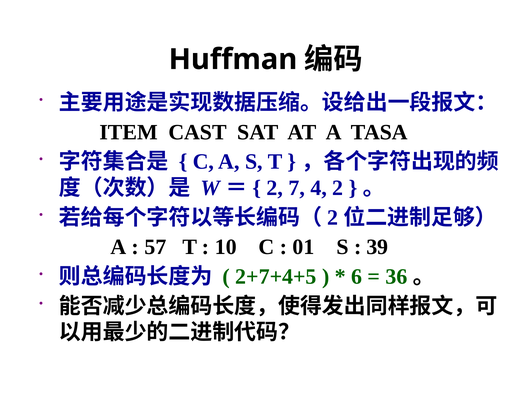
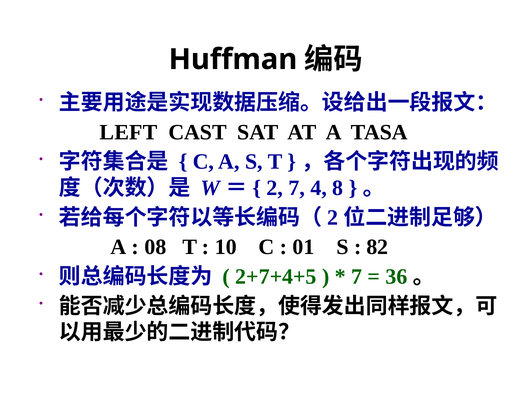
ITEM: ITEM -> LEFT (129, 132)
4 2: 2 -> 8 (338, 188)
57: 57 -> 08 (155, 247)
39: 39 -> 82 (377, 247)
6: 6 -> 7 (357, 277)
